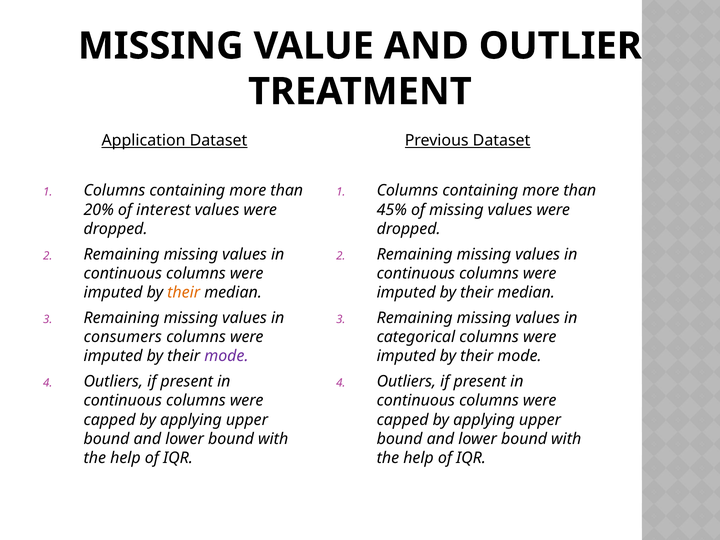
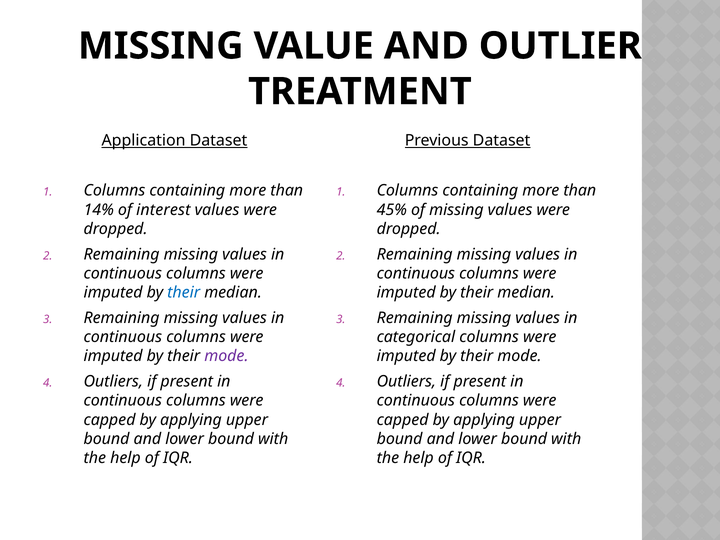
20%: 20% -> 14% (99, 210)
their colour: orange -> blue (184, 293)
consumers: consumers -> continuous (123, 337)
